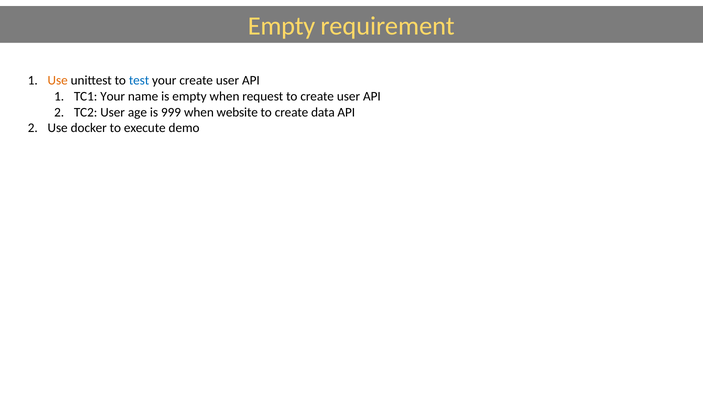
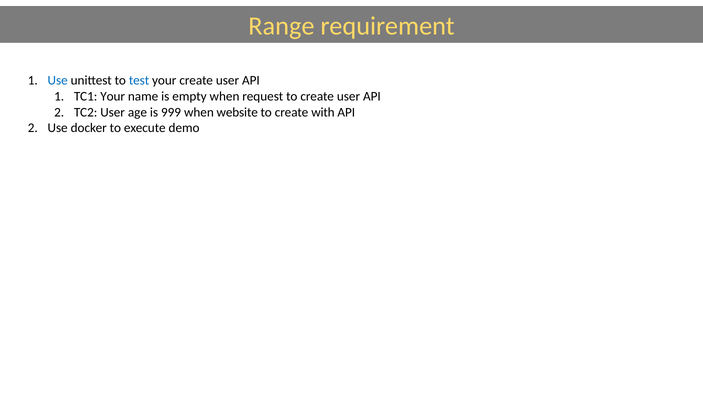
Empty: Empty -> Range (281, 26)
Use colour: orange -> blue (58, 81)
data: data -> with (323, 112)
